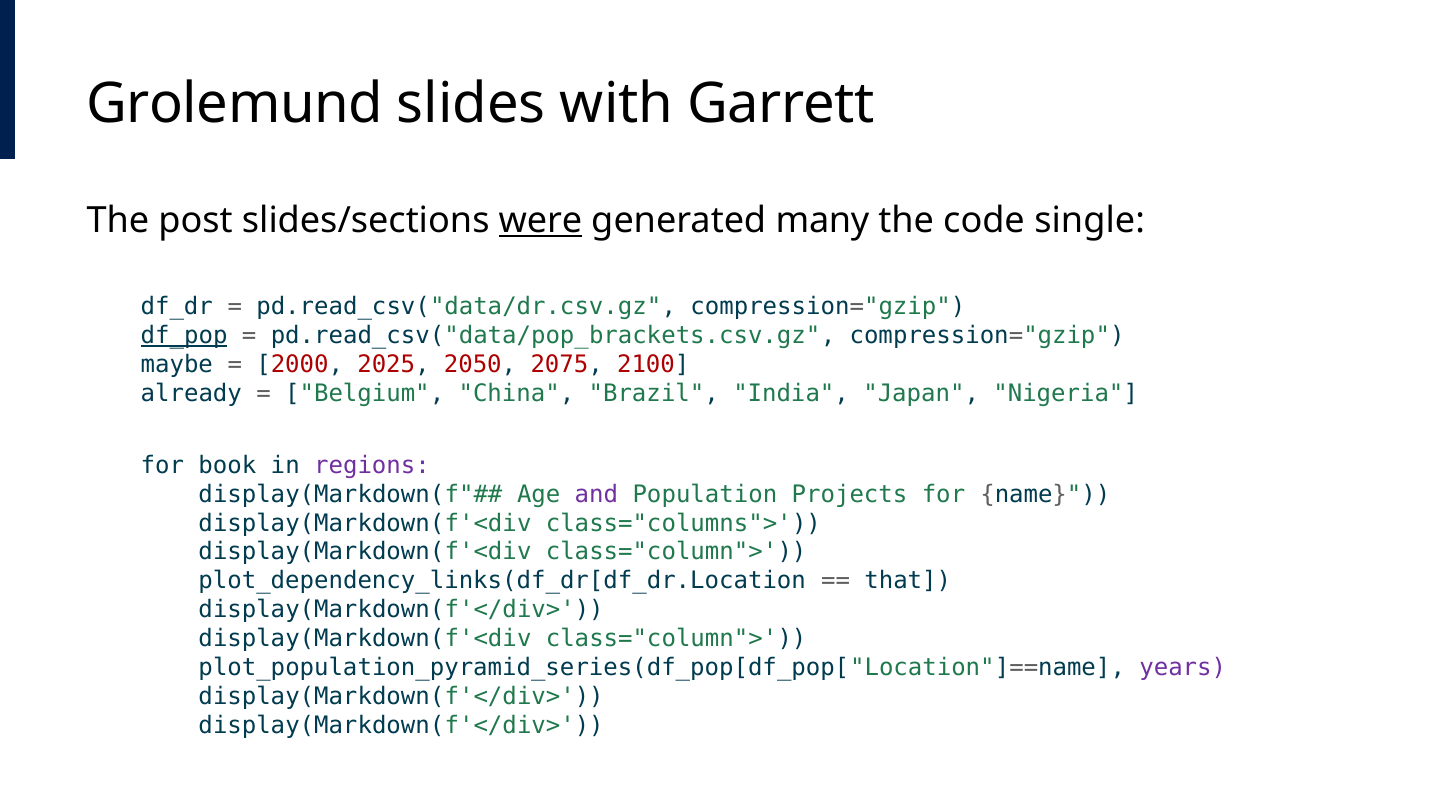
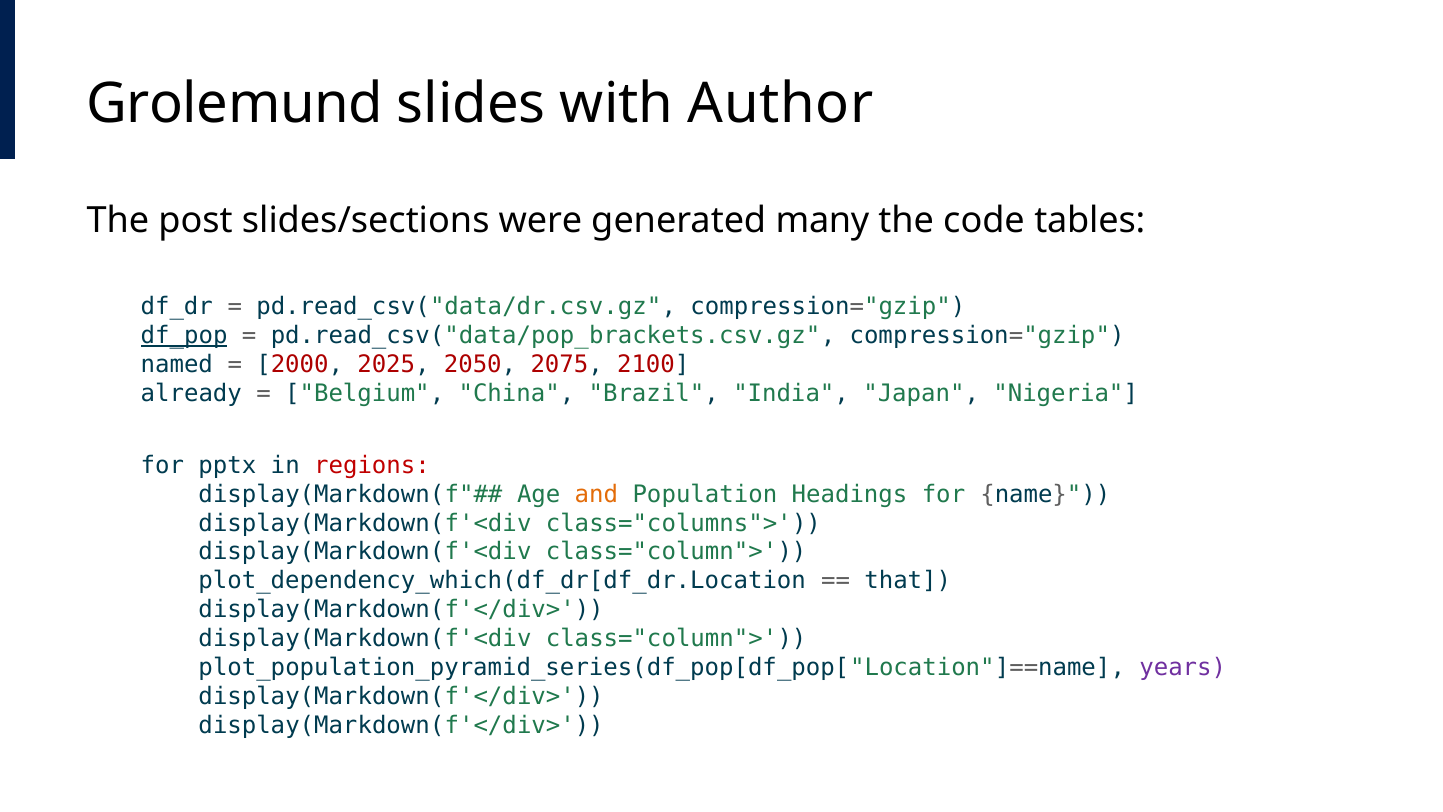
Garrett: Garrett -> Author (781, 104)
were underline: present -> none (540, 221)
single: single -> tables (1090, 221)
maybe: maybe -> named (177, 364)
book: book -> pptx (227, 465)
regions colour: purple -> red (372, 465)
and colour: purple -> orange (596, 494)
Projects: Projects -> Headings (850, 494)
plot_dependency_links(df_dr[df_dr.Location: plot_dependency_links(df_dr[df_dr.Location -> plot_dependency_which(df_dr[df_dr.Location (502, 581)
